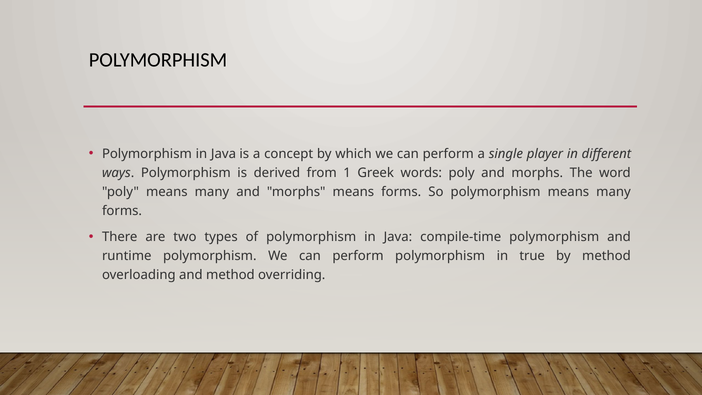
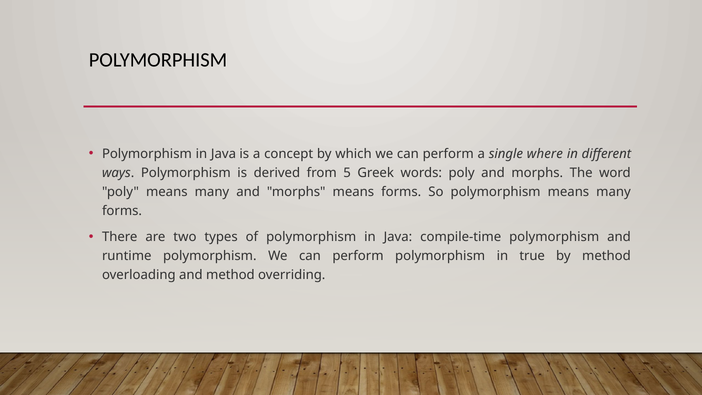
player: player -> where (545, 154)
1: 1 -> 5 (347, 173)
